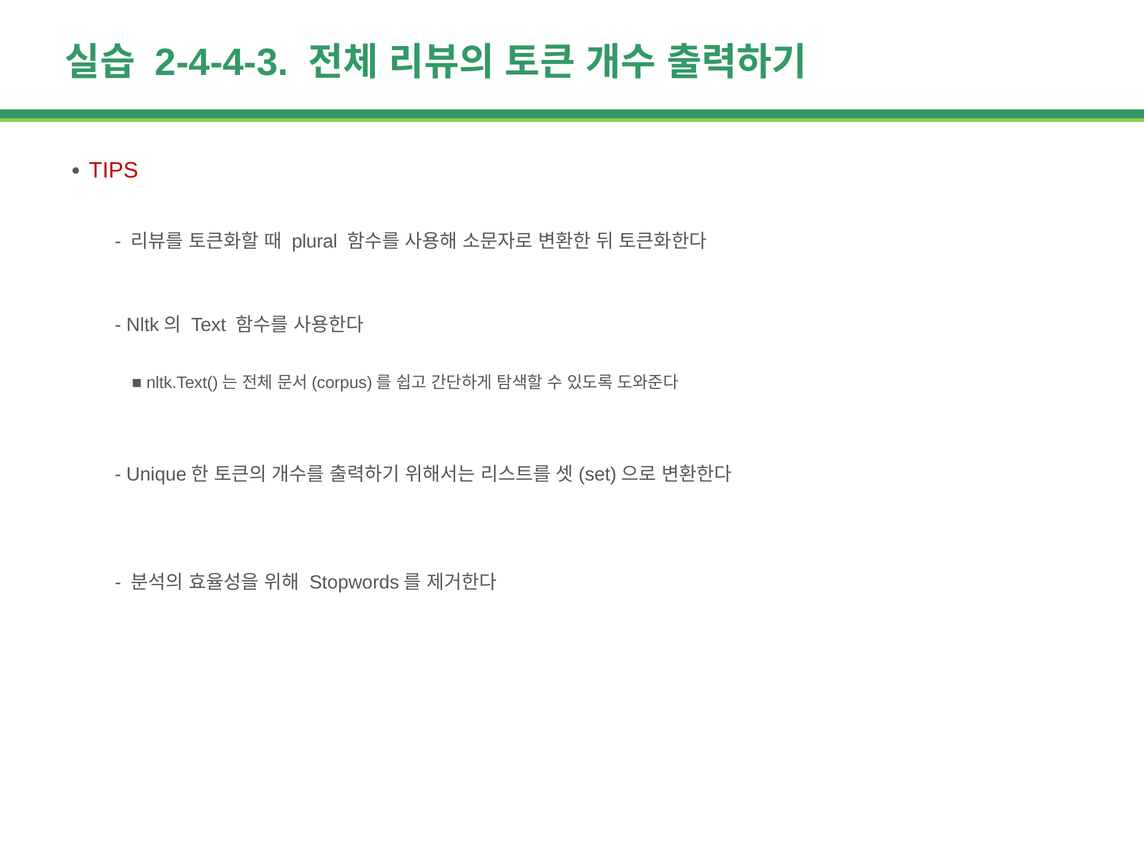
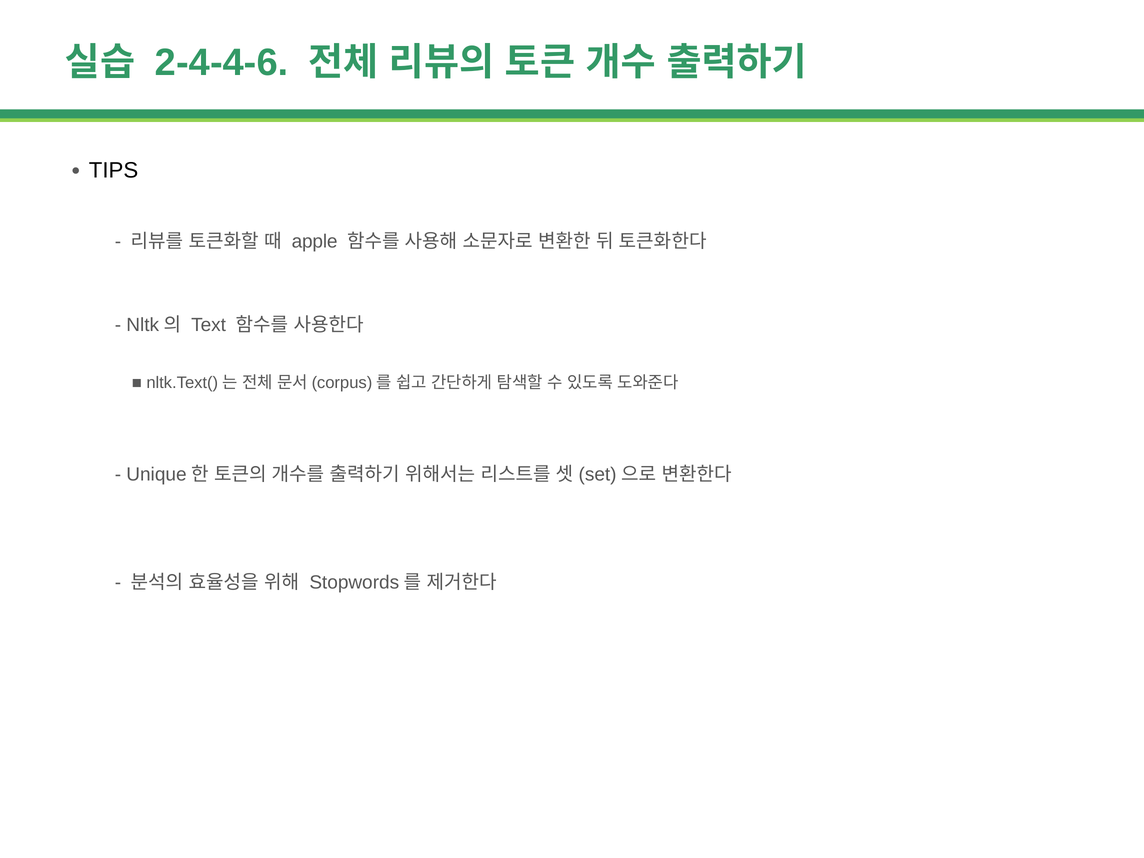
2-4-4-3: 2-4-4-3 -> 2-4-4-6 (222, 63)
TIPS colour: red -> black (114, 170)
plural: plural -> apple (315, 242)
